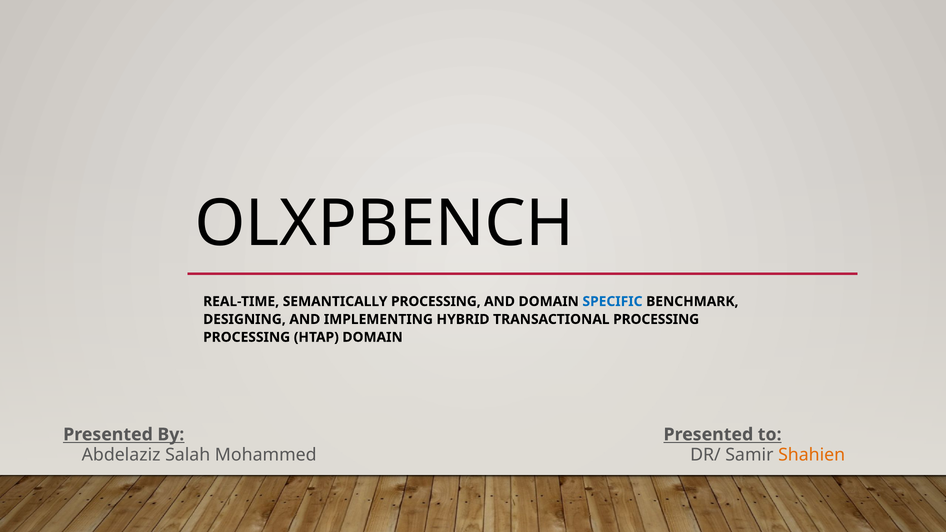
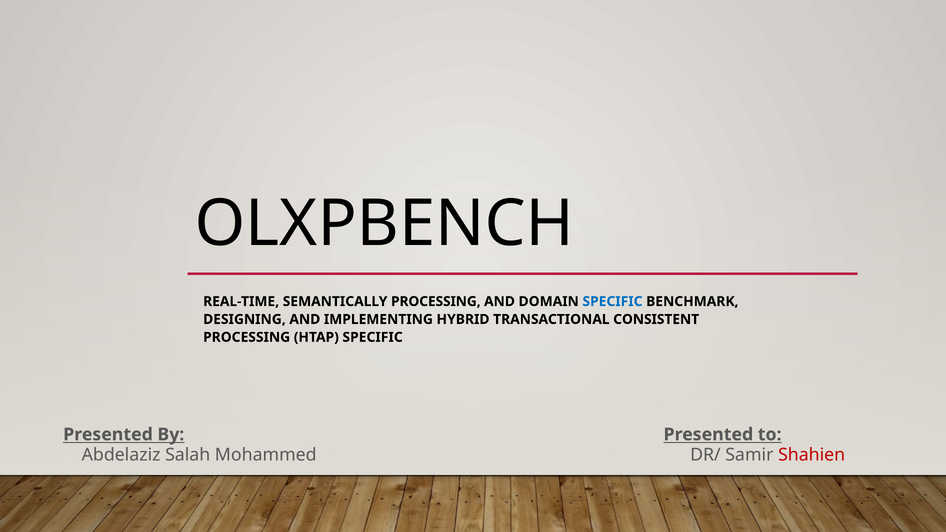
TRANSACTIONAL PROCESSING: PROCESSING -> CONSISTENT (656, 319)
HTAP DOMAIN: DOMAIN -> SPECIFIC (373, 337)
Shahien colour: orange -> red (812, 455)
